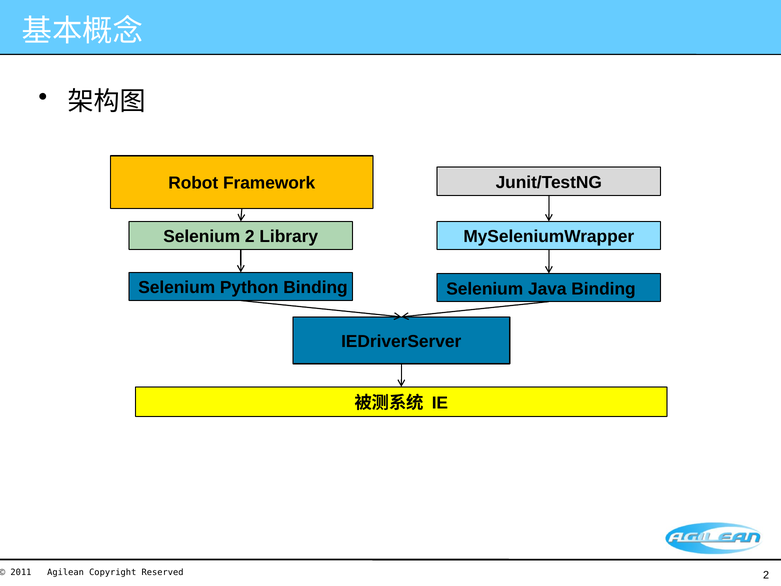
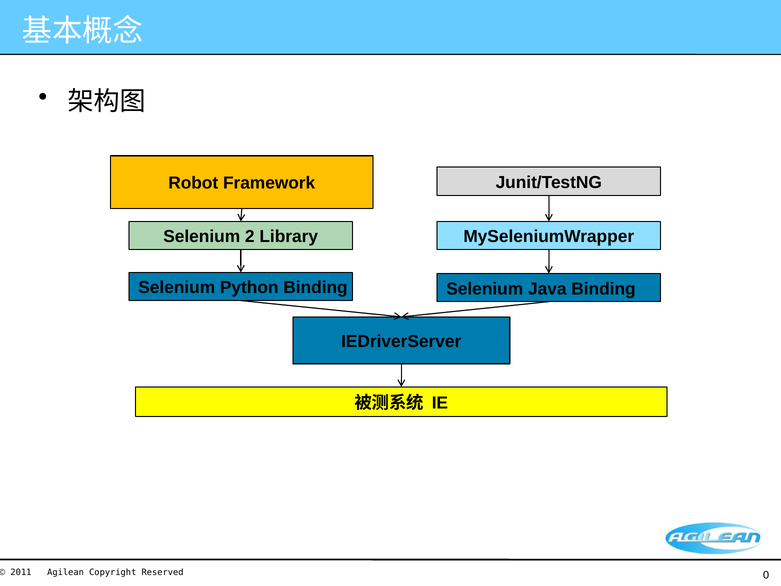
2: 2 -> 0 (766, 575)
